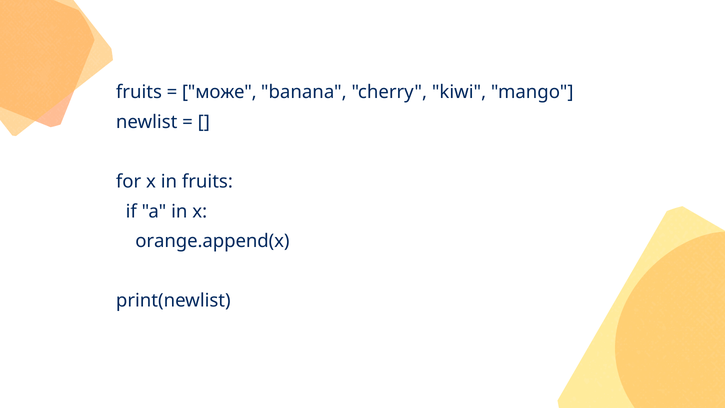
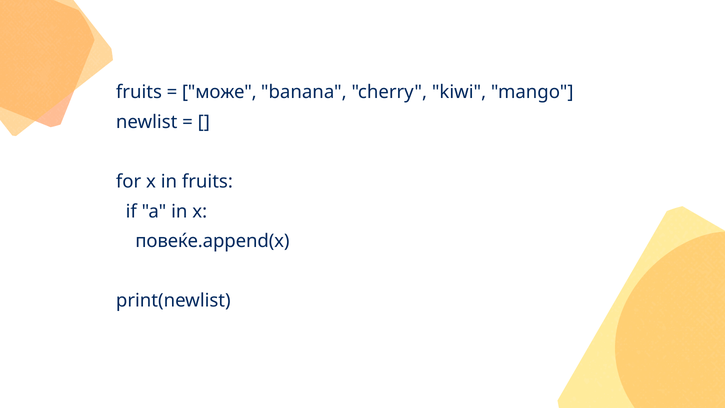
orange.append(x: orange.append(x -> повеќе.append(x (212, 241)
